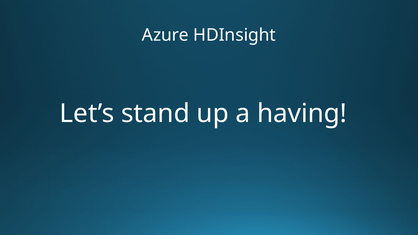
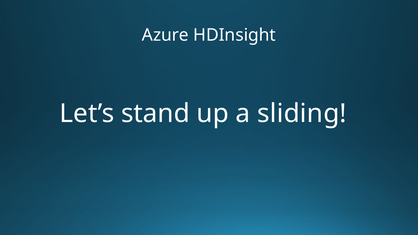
having: having -> sliding (302, 114)
